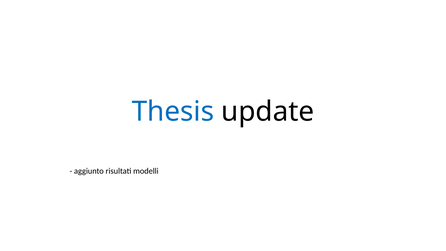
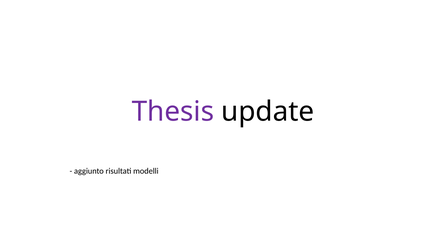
Thesis colour: blue -> purple (173, 111)
